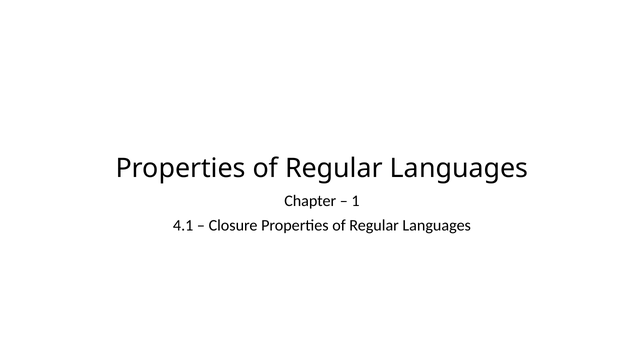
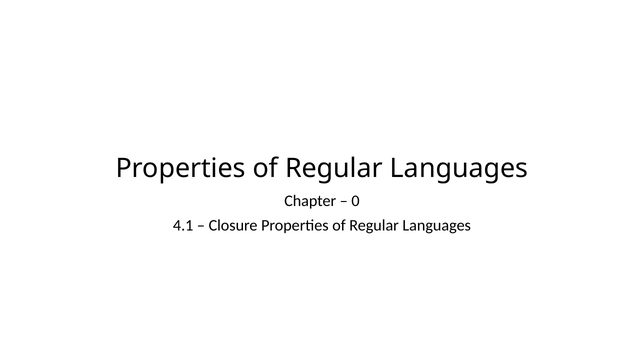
1: 1 -> 0 (356, 201)
